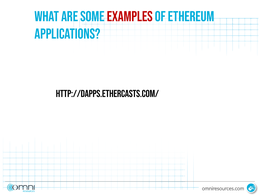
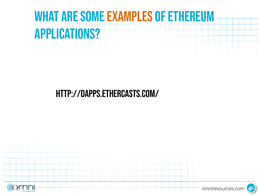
examples colour: red -> orange (130, 17)
